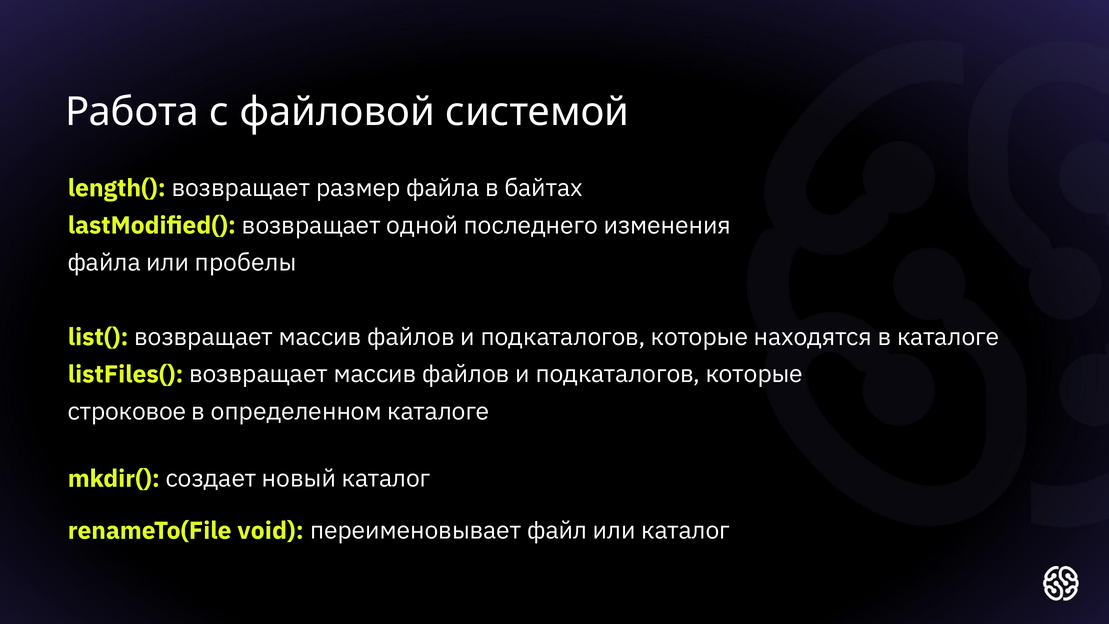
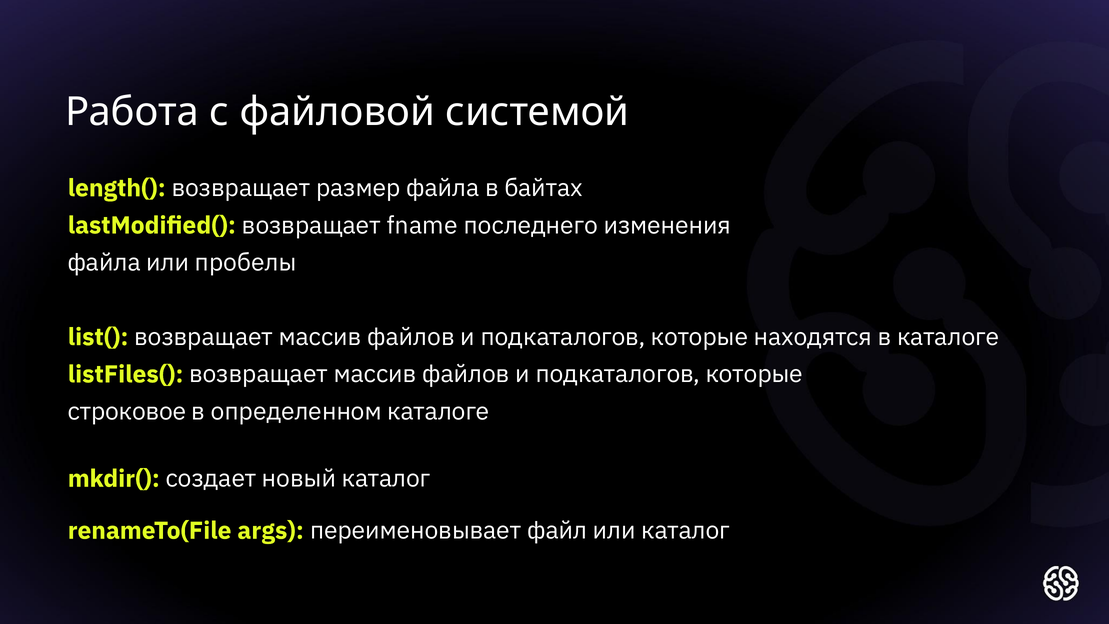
одной: одной -> fname (422, 225)
void: void -> args (271, 531)
